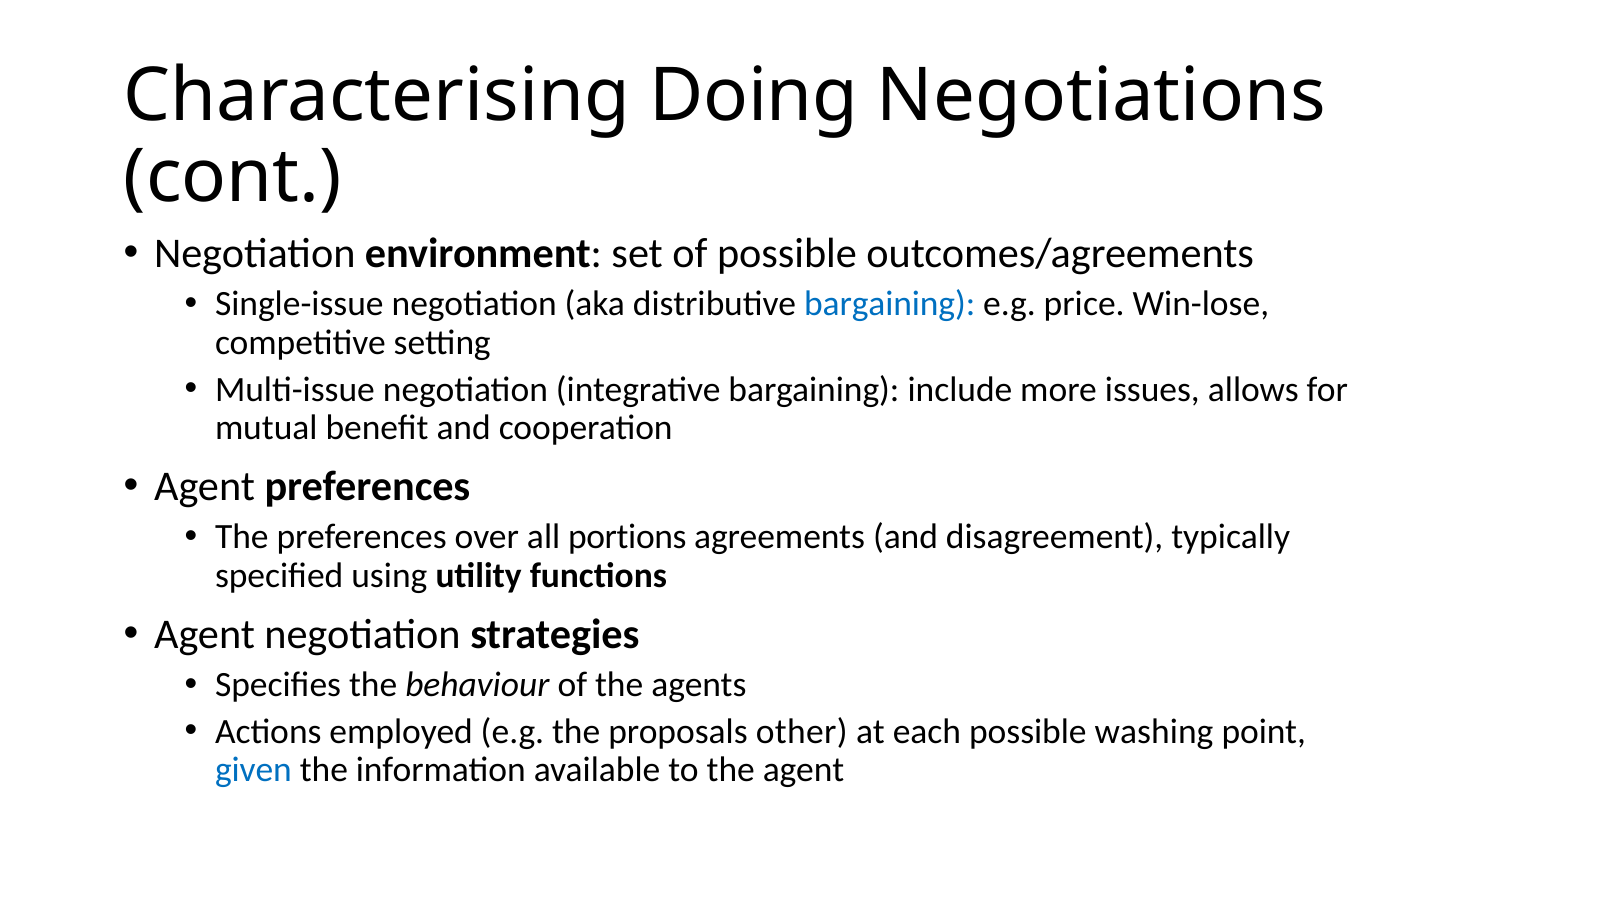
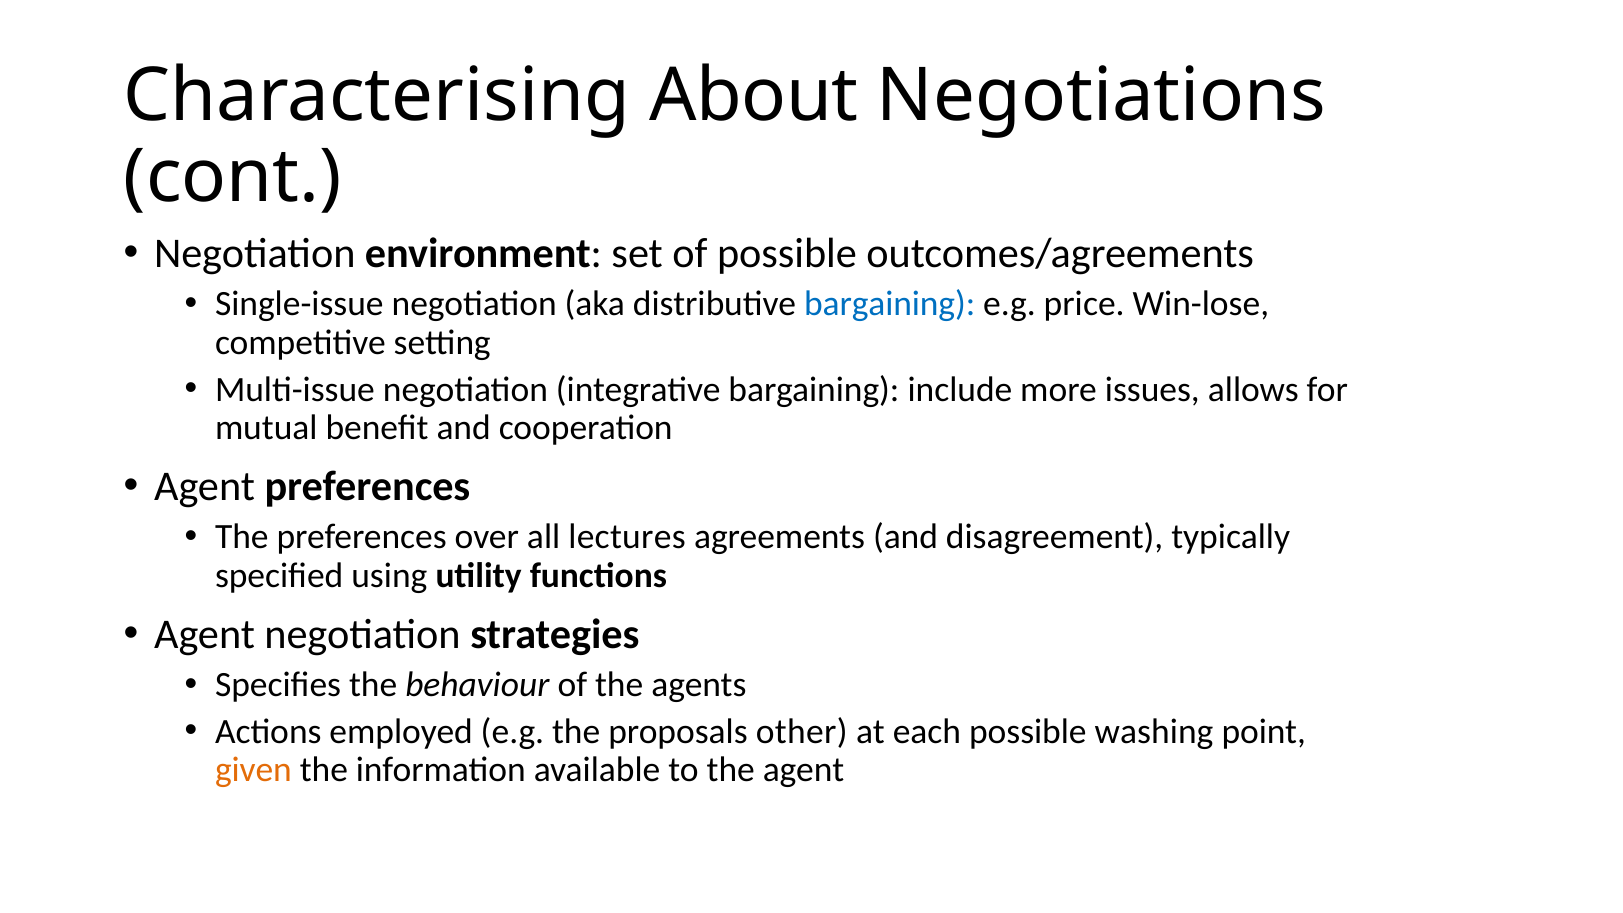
Doing: Doing -> About (754, 96)
portions: portions -> lectures (627, 537)
given colour: blue -> orange (253, 770)
